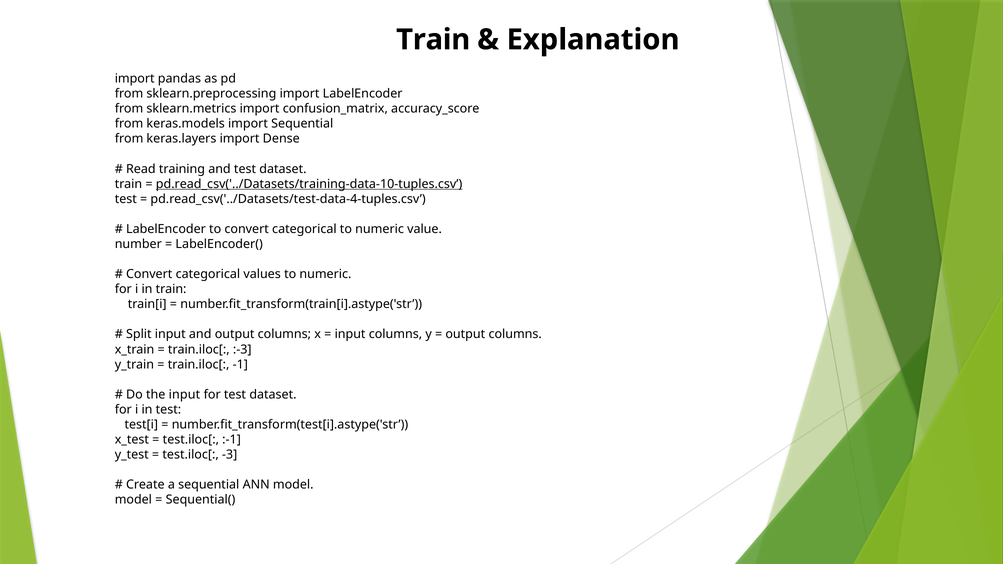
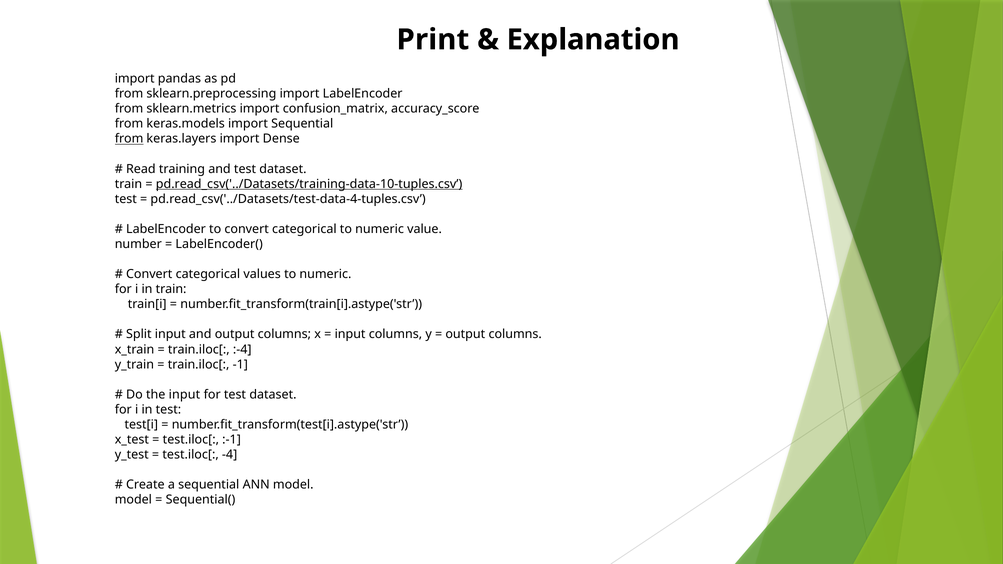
Train: Train -> Print (433, 40)
from underline: none -> present (129, 139)
:-3: :-3 -> :-4 (242, 350)
-3: -3 -> -4 (230, 455)
